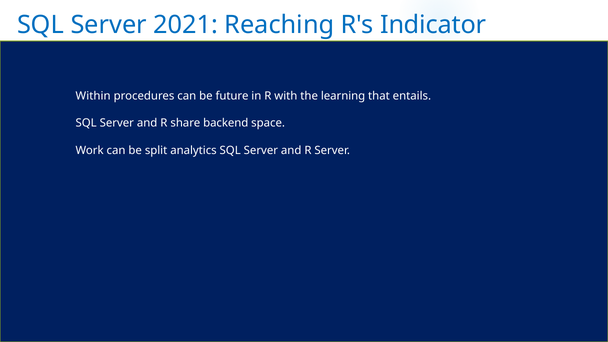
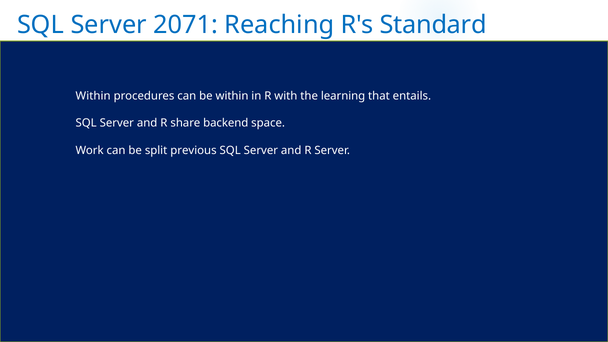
2021: 2021 -> 2071 (186, 25)
Indicator: Indicator -> Standard (433, 25)
be future: future -> within (232, 96)
analytics: analytics -> previous (193, 151)
